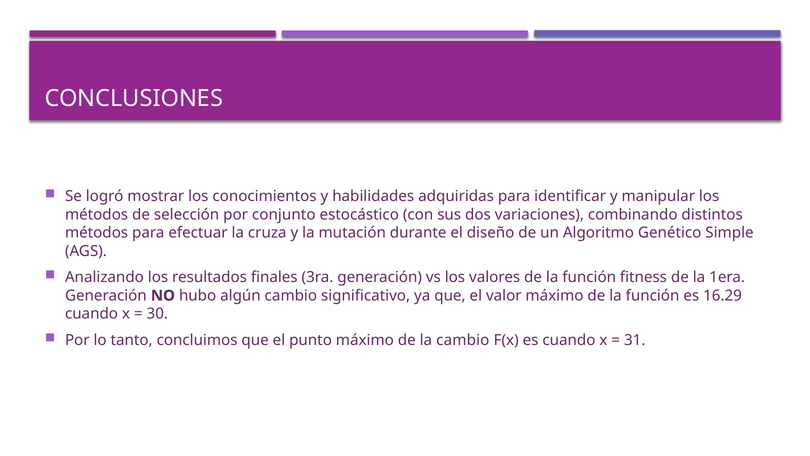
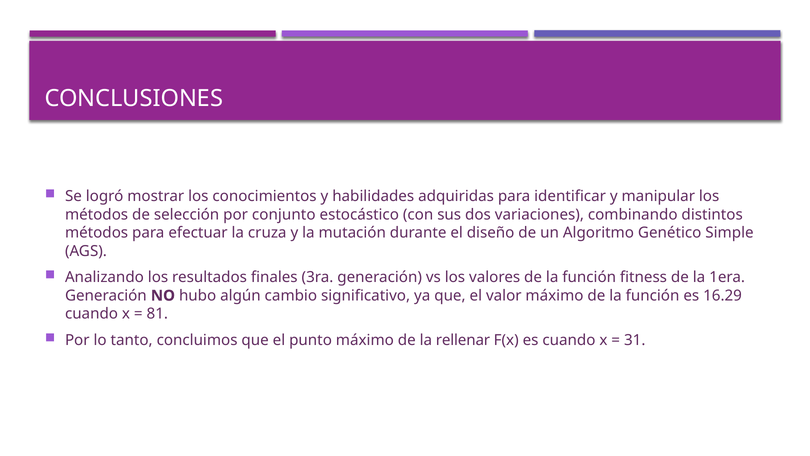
30: 30 -> 81 (157, 314)
la cambio: cambio -> rellenar (463, 340)
